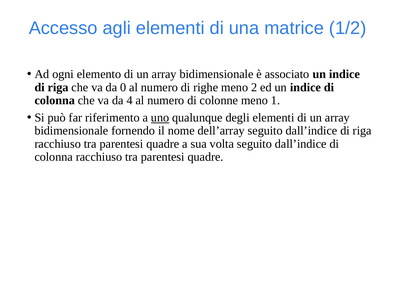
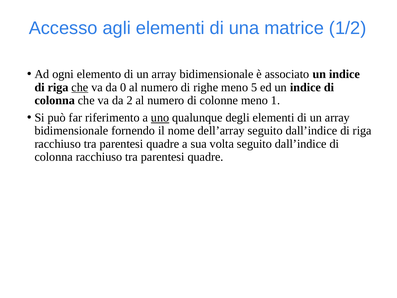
che underline: none -> present (80, 87)
2: 2 -> 5 (254, 87)
4: 4 -> 2 (130, 100)
